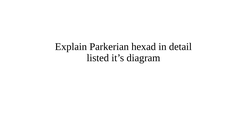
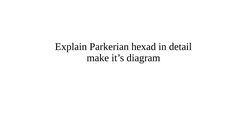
listed: listed -> make (98, 58)
